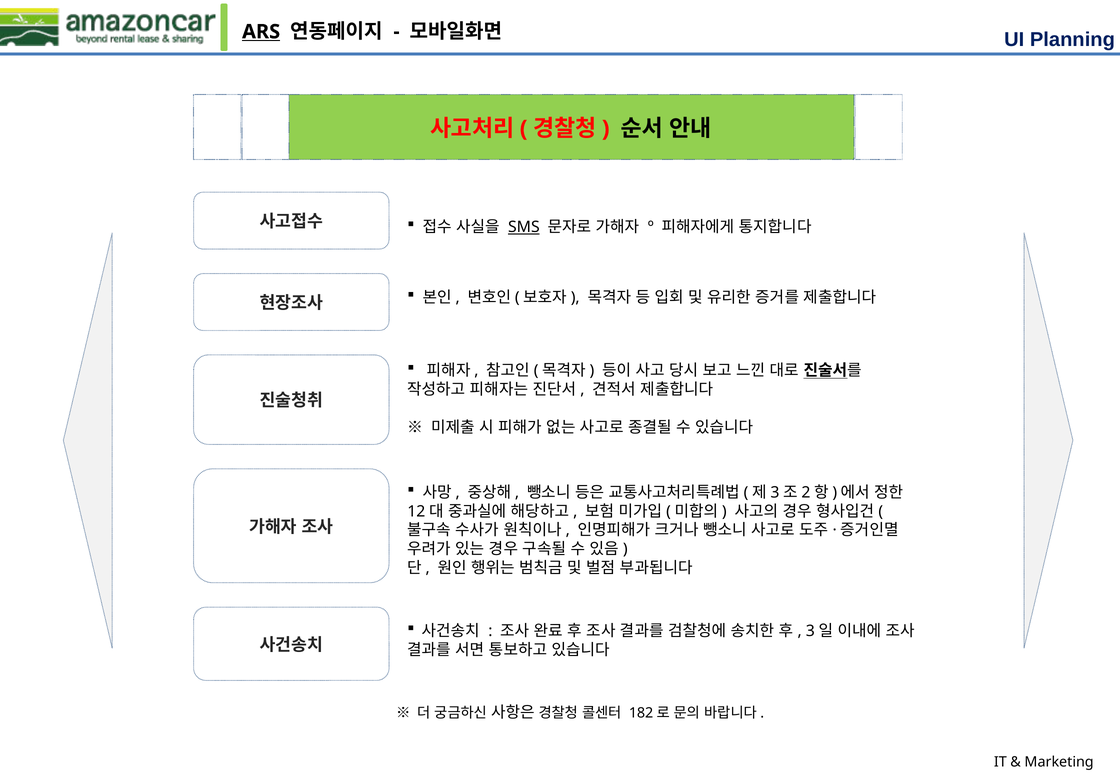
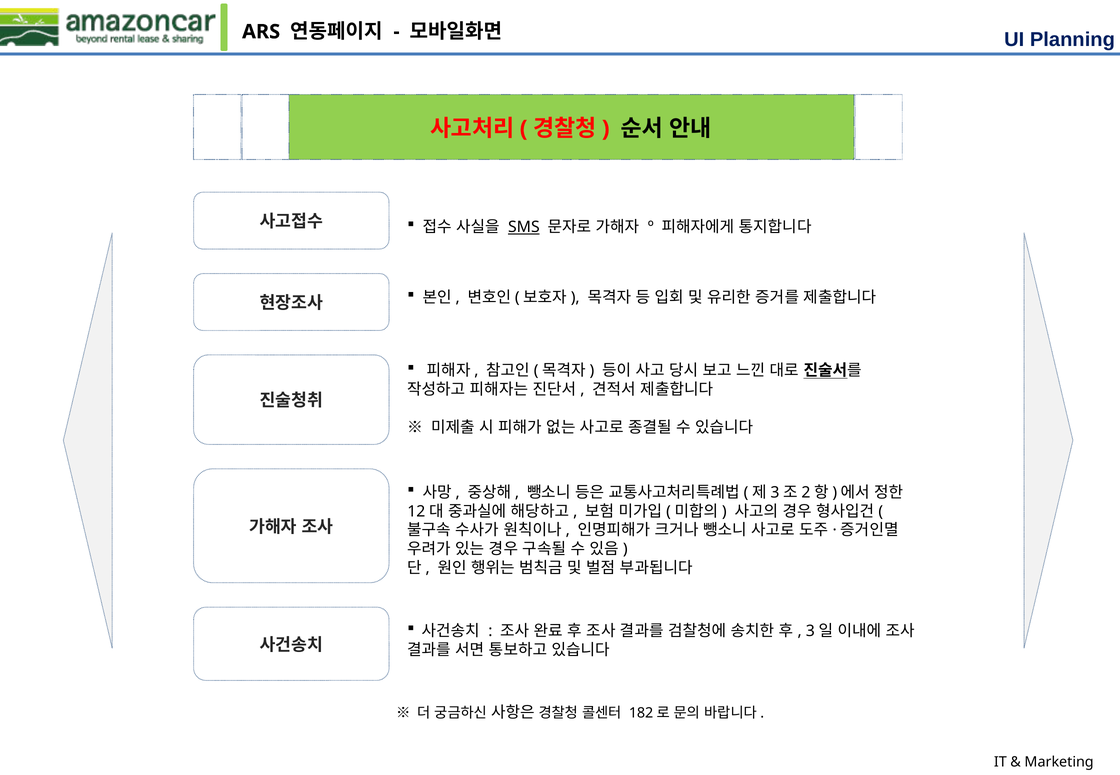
ARS underline: present -> none (261, 32)
